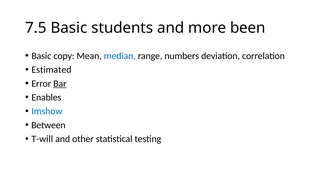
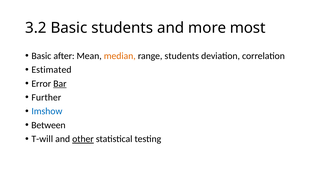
7.5: 7.5 -> 3.2 (36, 28)
been: been -> most (248, 28)
copy: copy -> after (64, 56)
median colour: blue -> orange (120, 56)
range numbers: numbers -> students (182, 56)
Enables: Enables -> Further (46, 98)
other underline: none -> present (83, 139)
